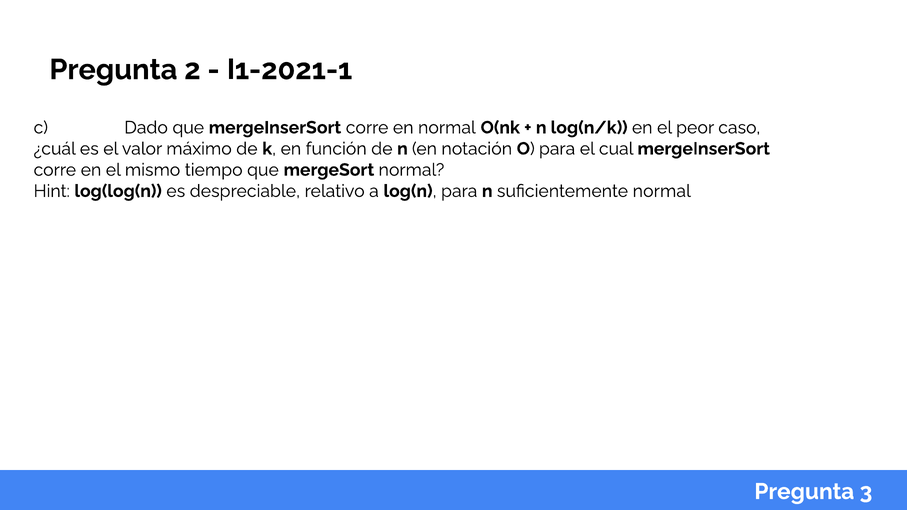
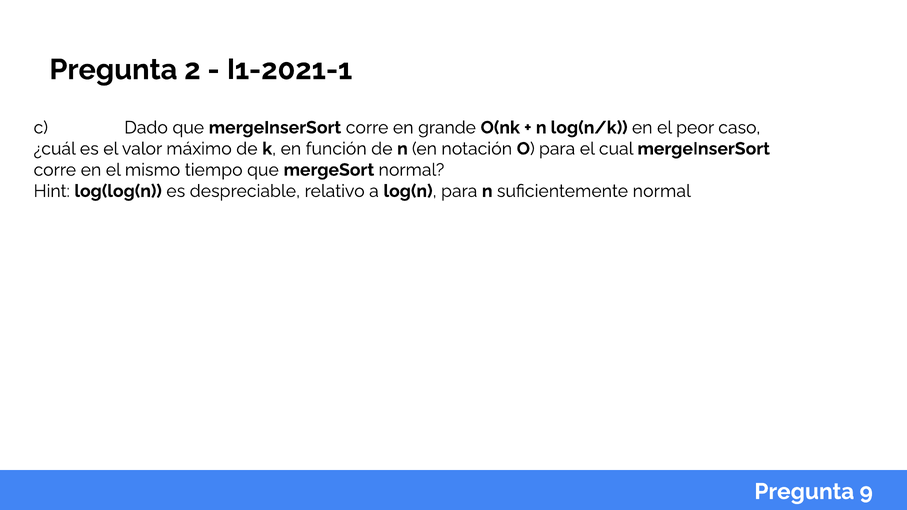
en normal: normal -> grande (447, 128)
3: 3 -> 9 (866, 492)
